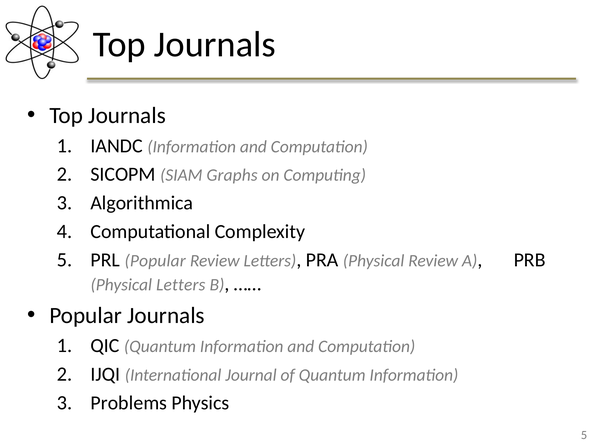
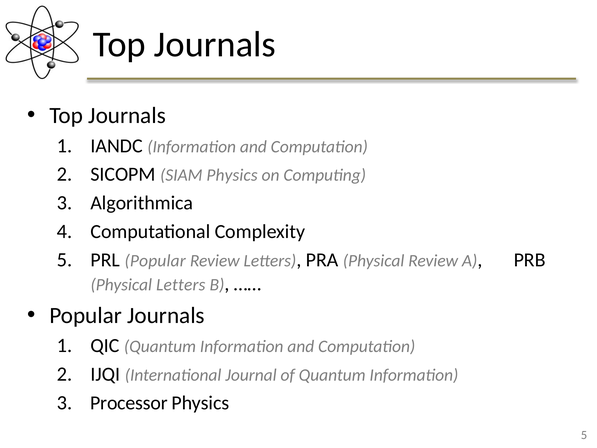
SIAM Graphs: Graphs -> Physics (232, 175)
Problems: Problems -> Processor (129, 403)
